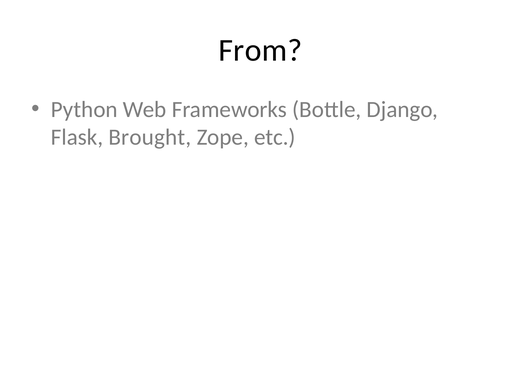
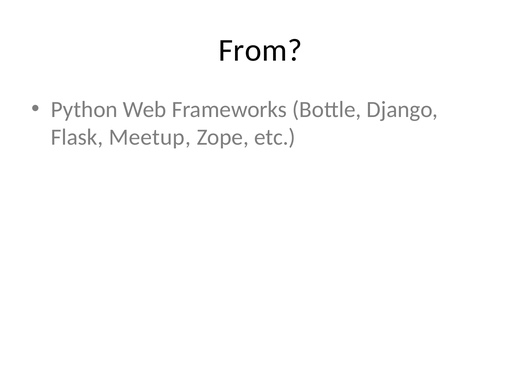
Brought: Brought -> Meetup (150, 137)
